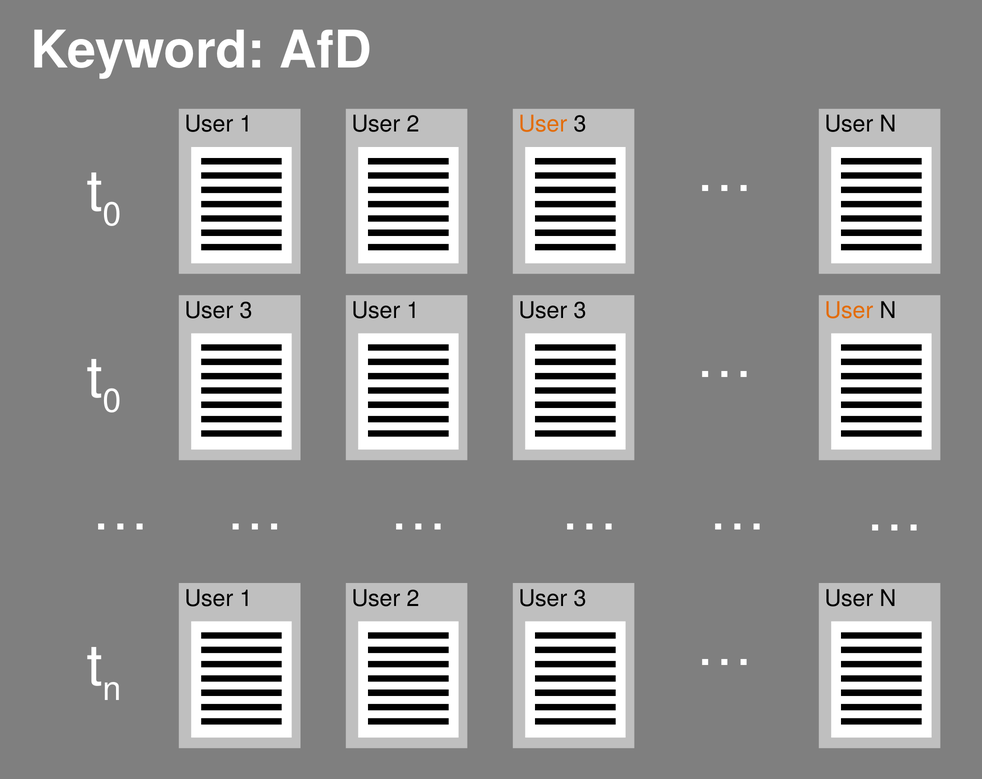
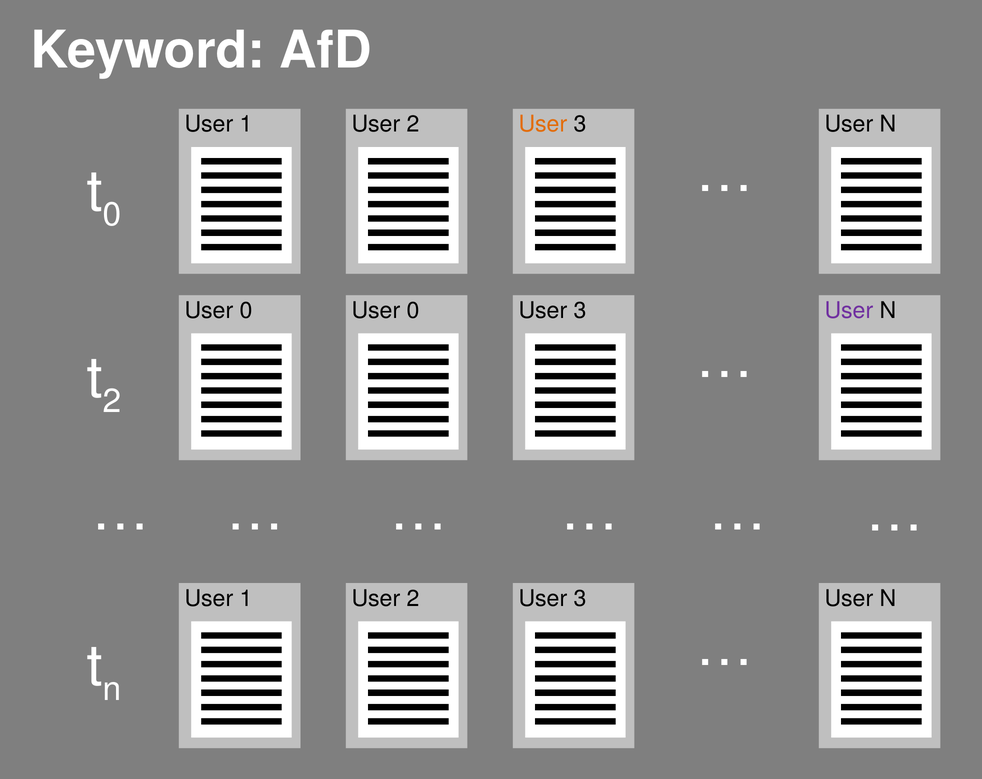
3: 3 -> 0 (246, 311)
1: 1 -> 0 (413, 311)
User colour: orange -> purple (849, 311)
0: 0 -> 2 (112, 401)
